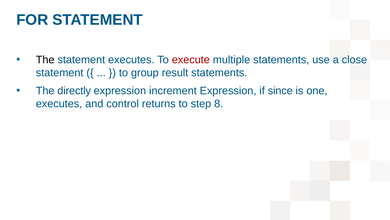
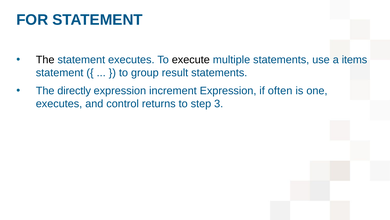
execute colour: red -> black (191, 60)
close: close -> items (354, 60)
since: since -> often (280, 91)
8: 8 -> 3 (219, 104)
